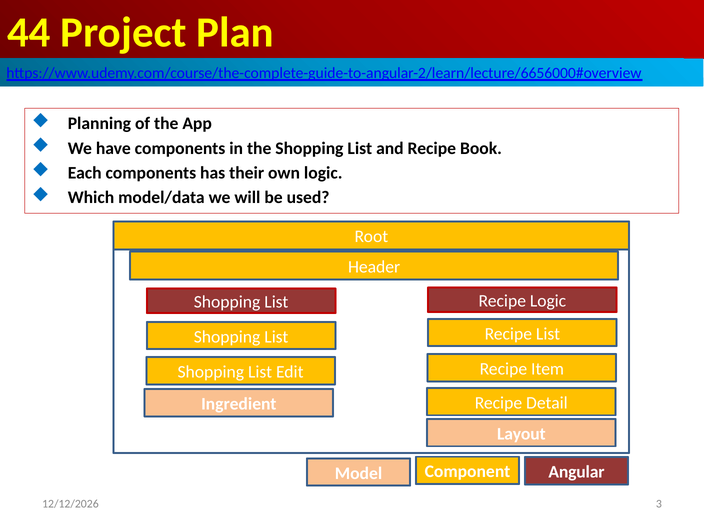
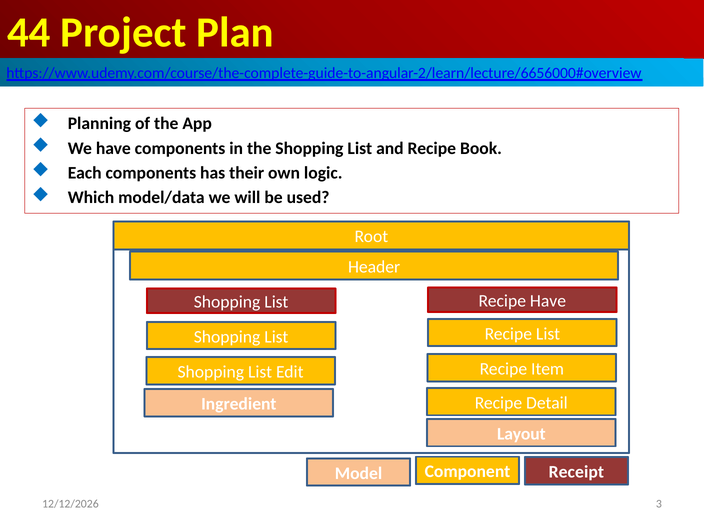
Recipe Logic: Logic -> Have (548, 301)
Angular: Angular -> Receipt (576, 472)
